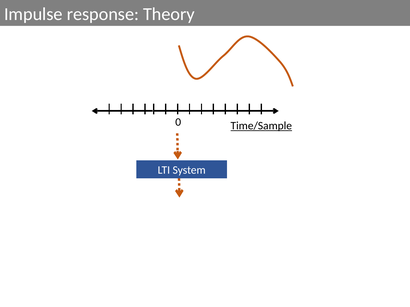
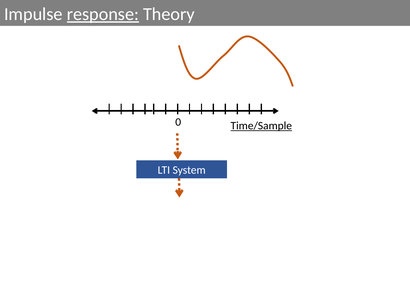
response underline: none -> present (103, 14)
